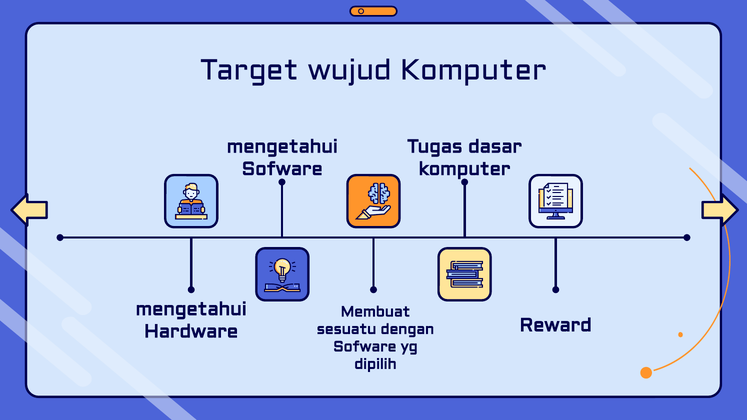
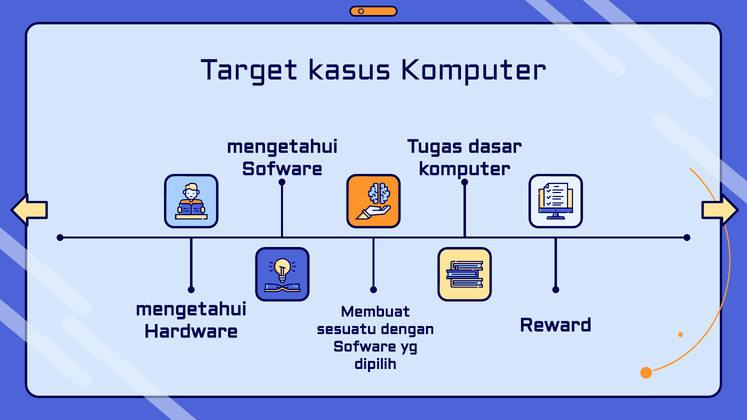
wujud: wujud -> kasus (350, 70)
